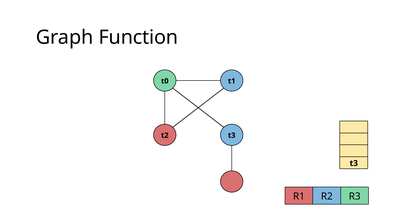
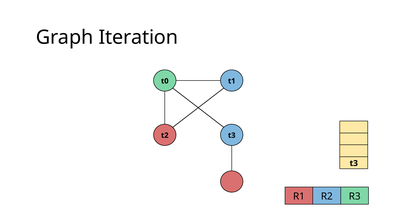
Function: Function -> Iteration (138, 37)
